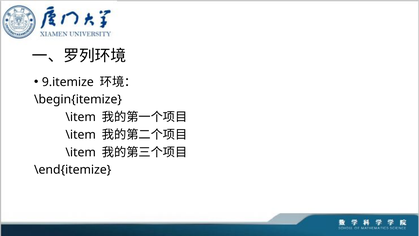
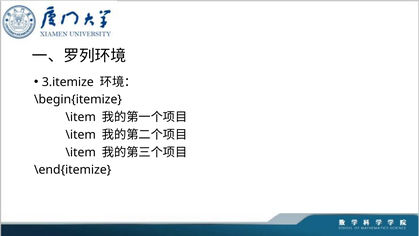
9.itemize: 9.itemize -> 3.itemize (68, 82)
